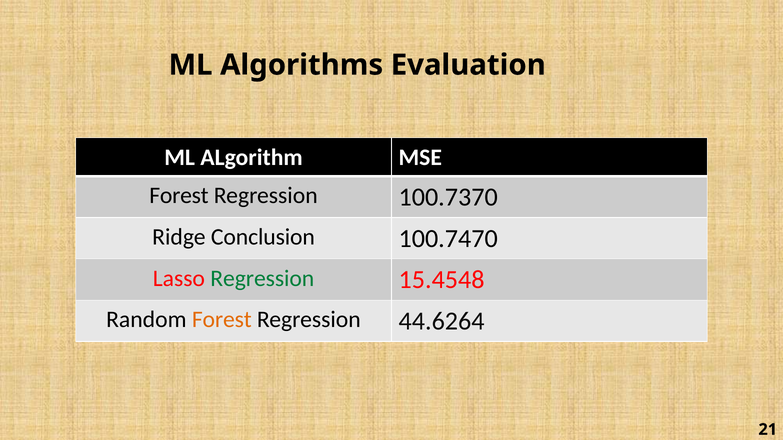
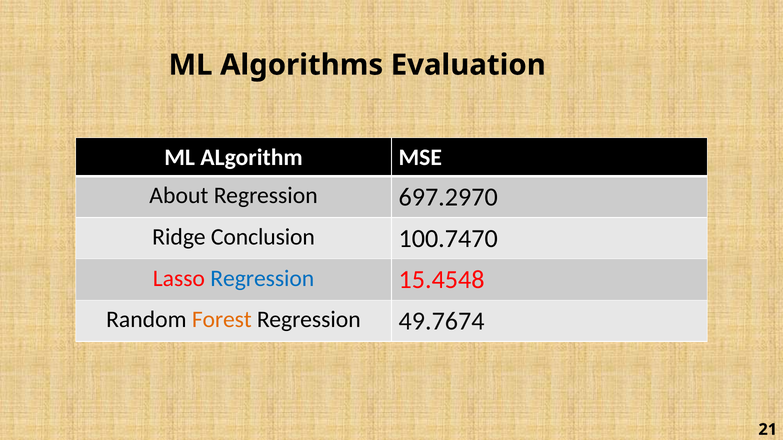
Forest: Forest -> About (179, 196)
100.7370: 100.7370 -> 697.2970 (448, 197)
Regression colour: green -> blue (262, 279)
44.6264: 44.6264 -> 49.7674 (442, 321)
